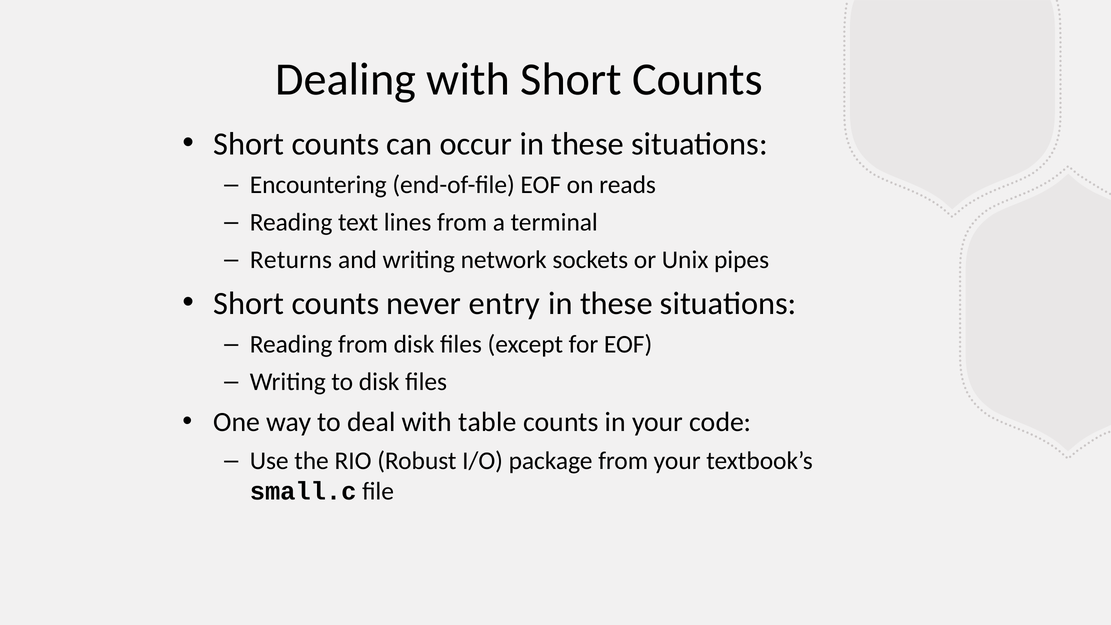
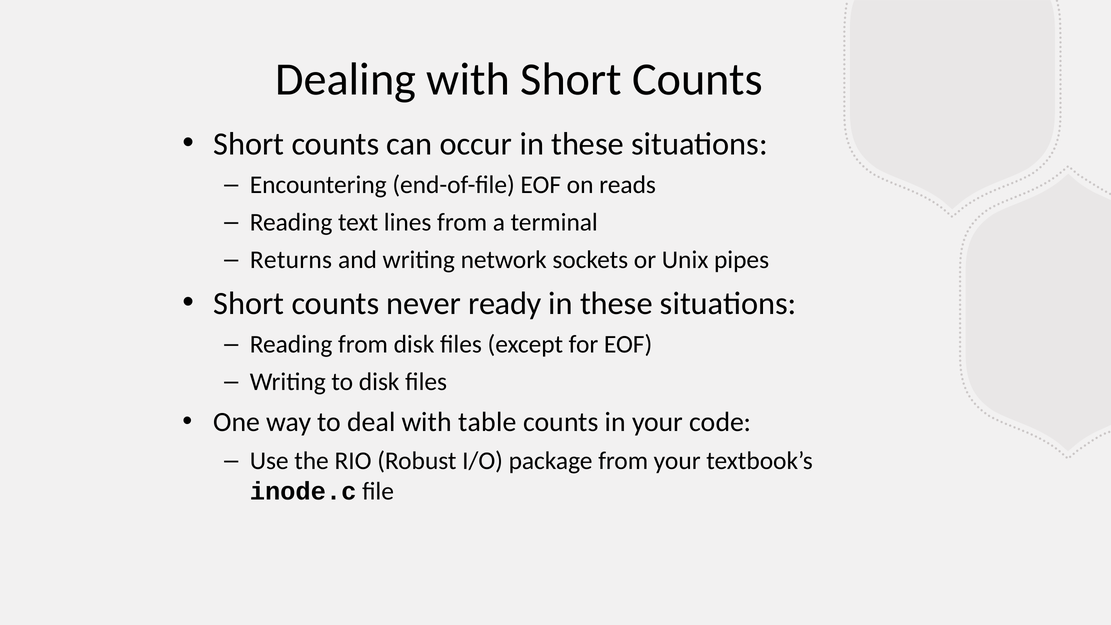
entry: entry -> ready (505, 303)
small.c: small.c -> inode.c (303, 491)
